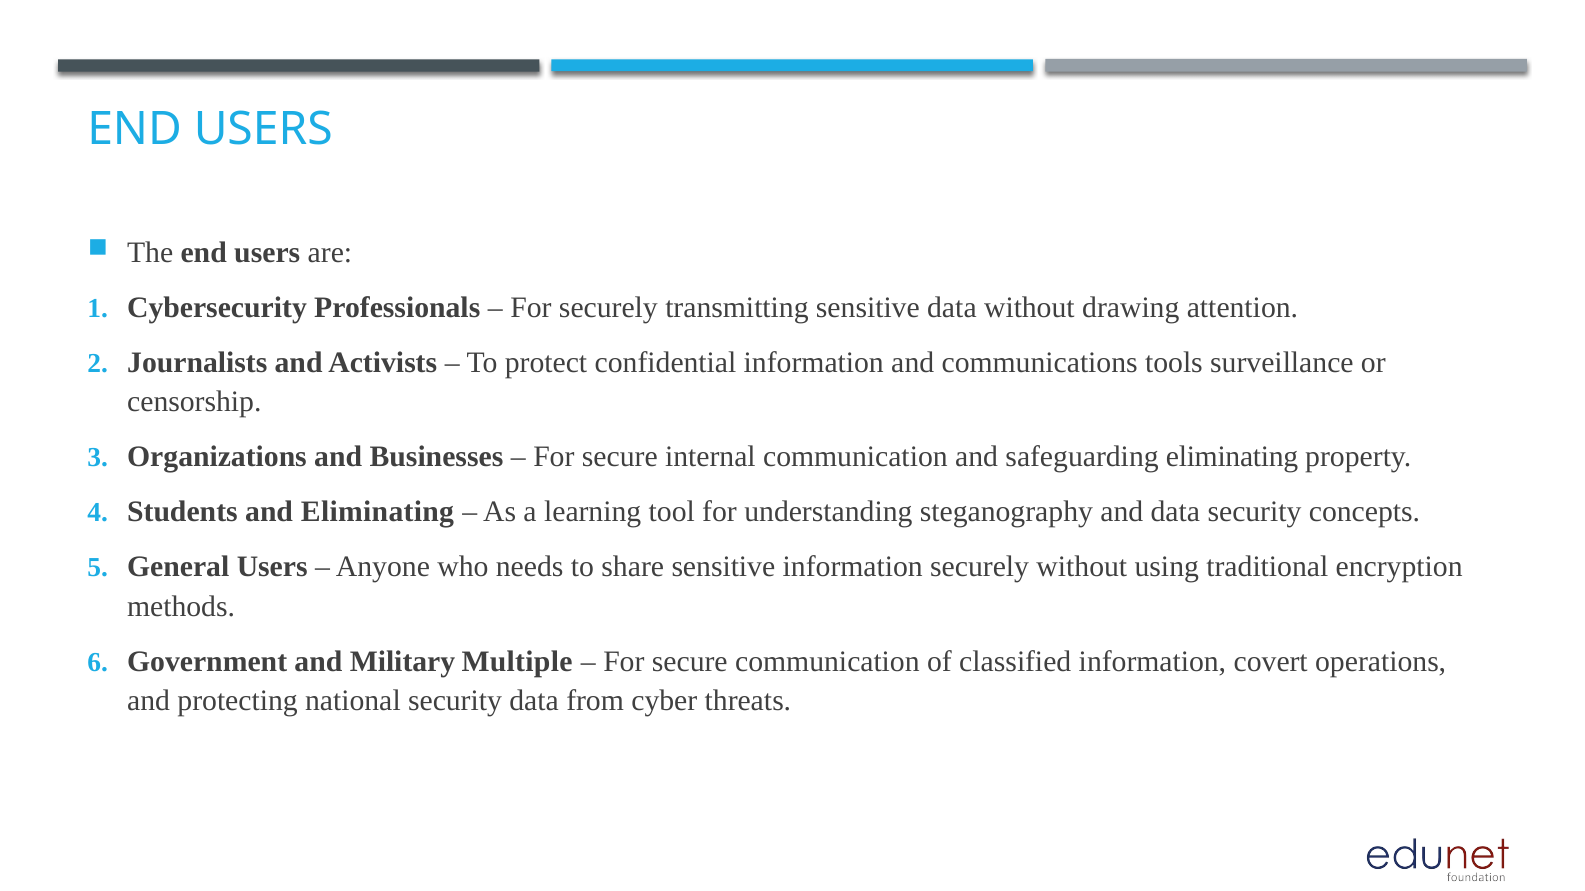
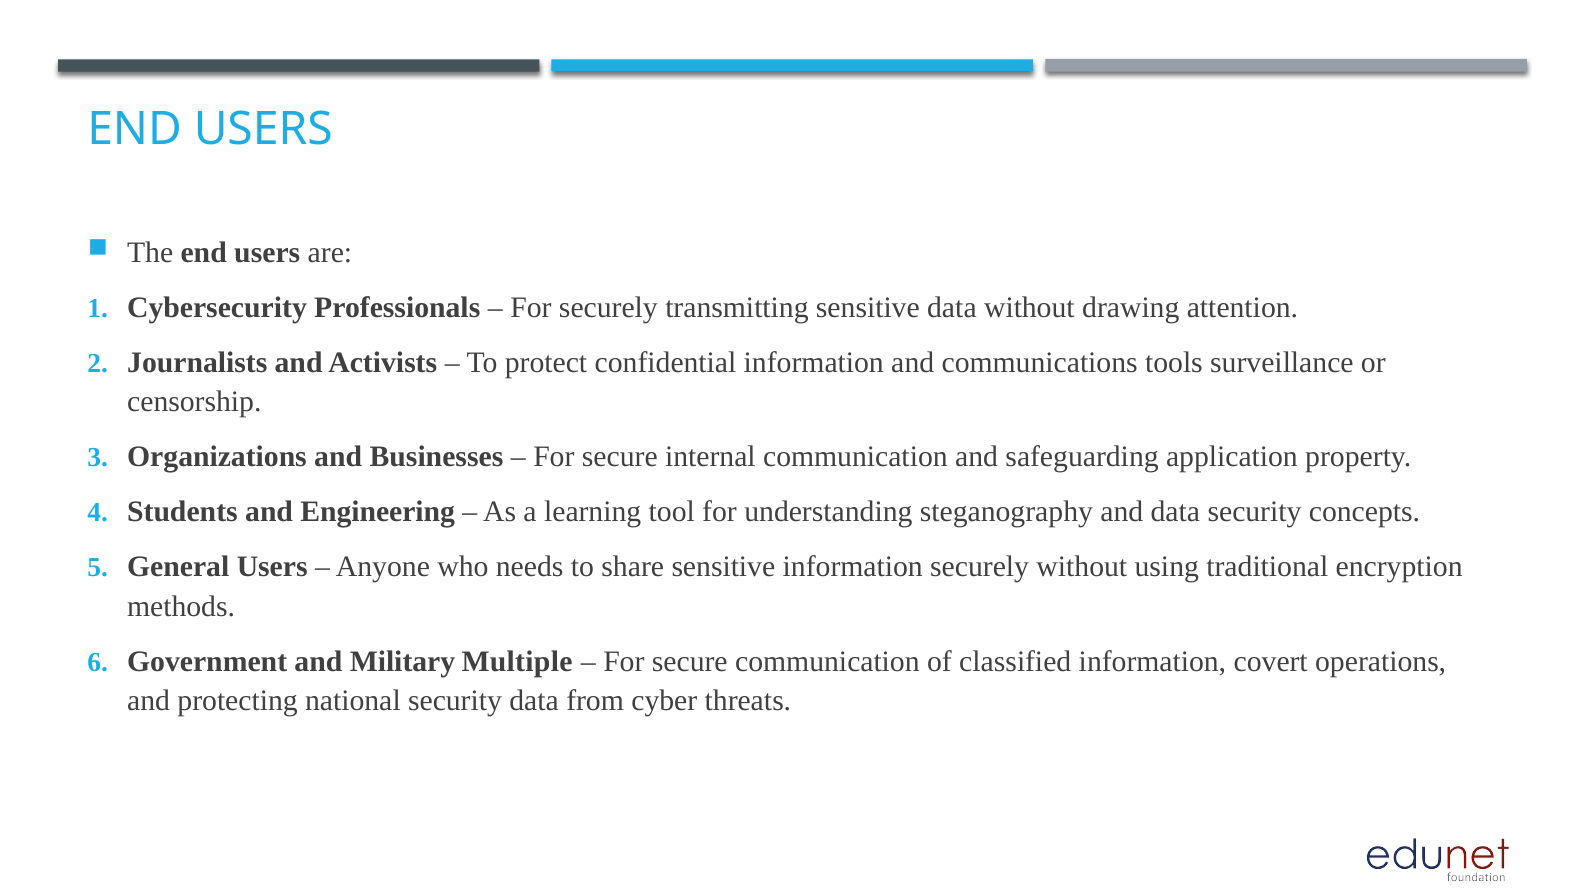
safeguarding eliminating: eliminating -> application (1232, 457)
and Eliminating: Eliminating -> Engineering (378, 512)
